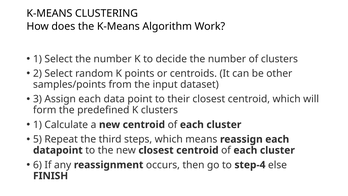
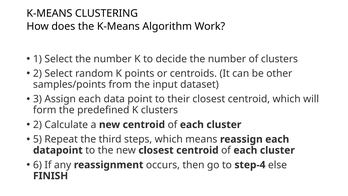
1: 1 -> 2 (37, 125)
